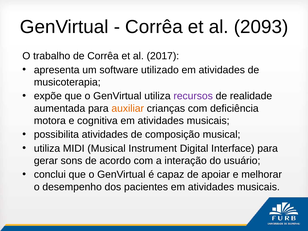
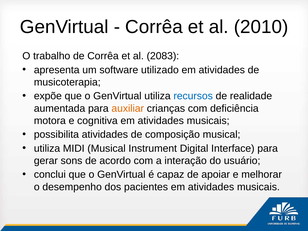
2093: 2093 -> 2010 (261, 27)
2017: 2017 -> 2083 (163, 56)
recursos colour: purple -> blue (193, 96)
